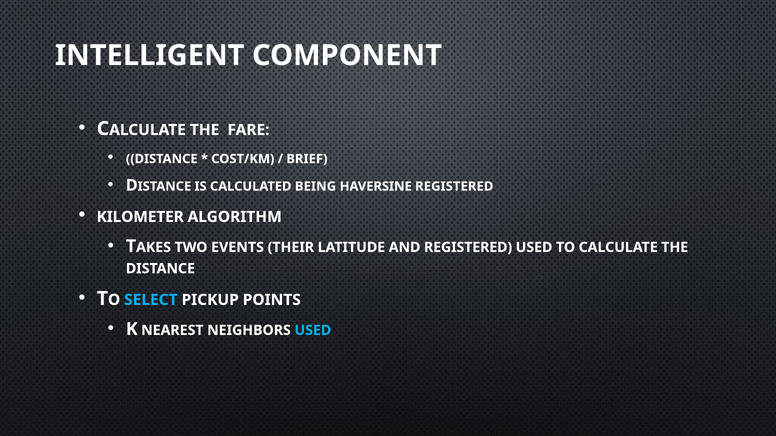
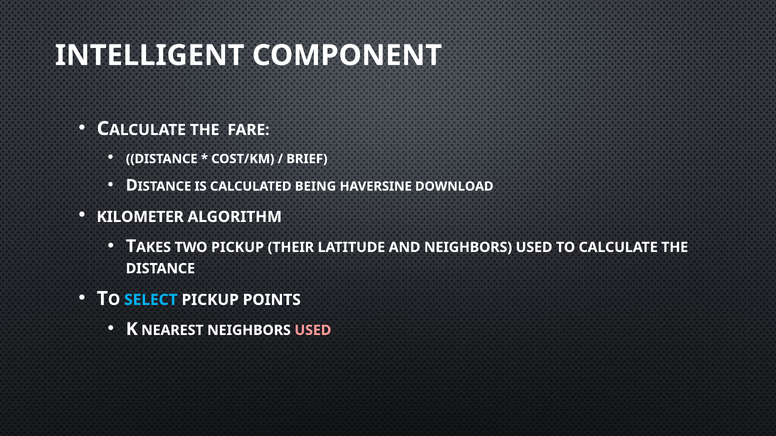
HAVERSINE REGISTERED: REGISTERED -> DOWNLOAD (454, 187)
TWO EVENTS: EVENTS -> PICKUP (237, 248)
AND REGISTERED: REGISTERED -> NEIGHBORS (468, 248)
USED colour: light blue -> pink (313, 331)
